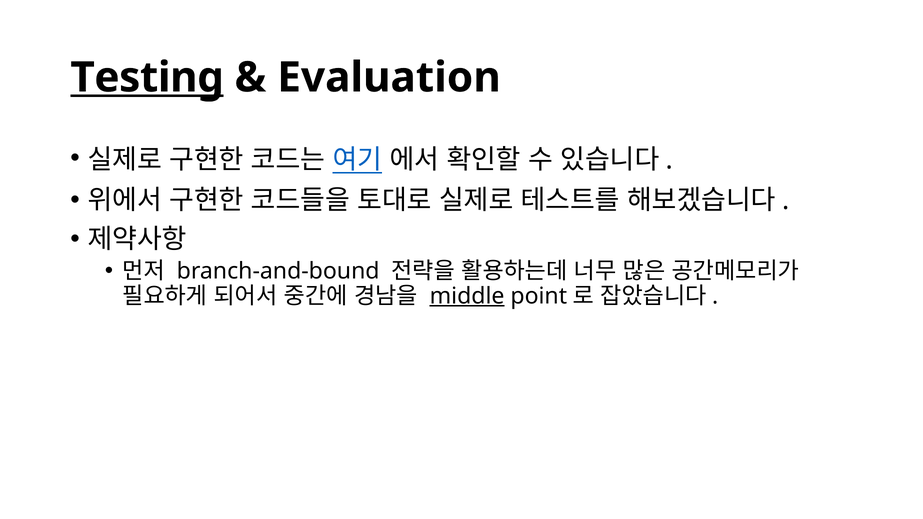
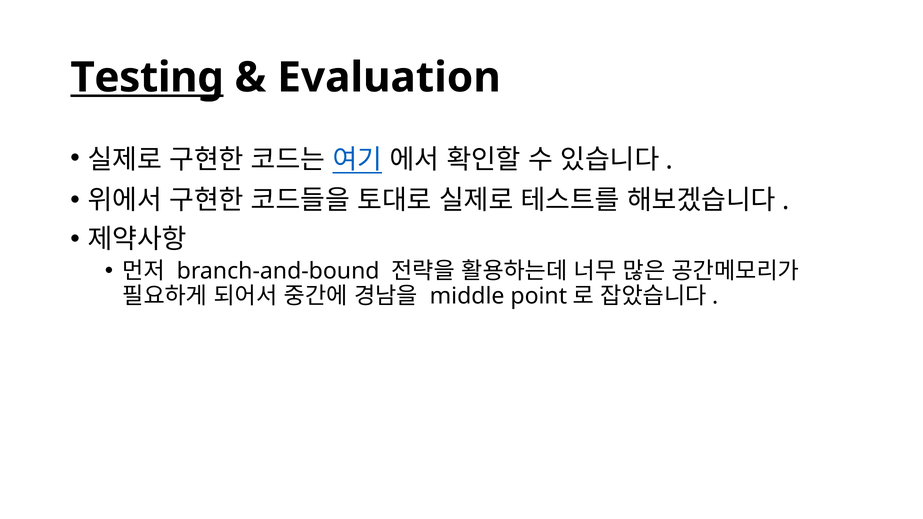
middle underline: present -> none (467, 296)
